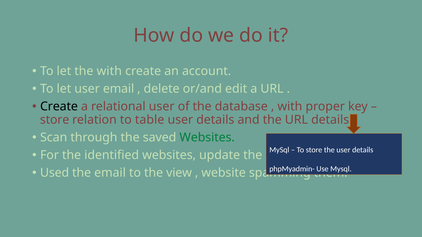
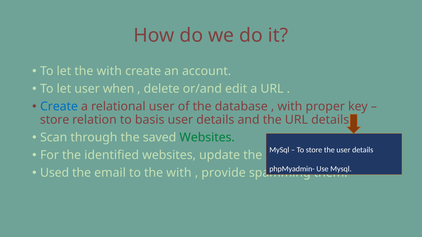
user email: email -> when (119, 89)
Create colour: black -> blue (59, 107)
table: table -> basis (150, 120)
to the view: view -> with (179, 173)
website: website -> provide (224, 173)
